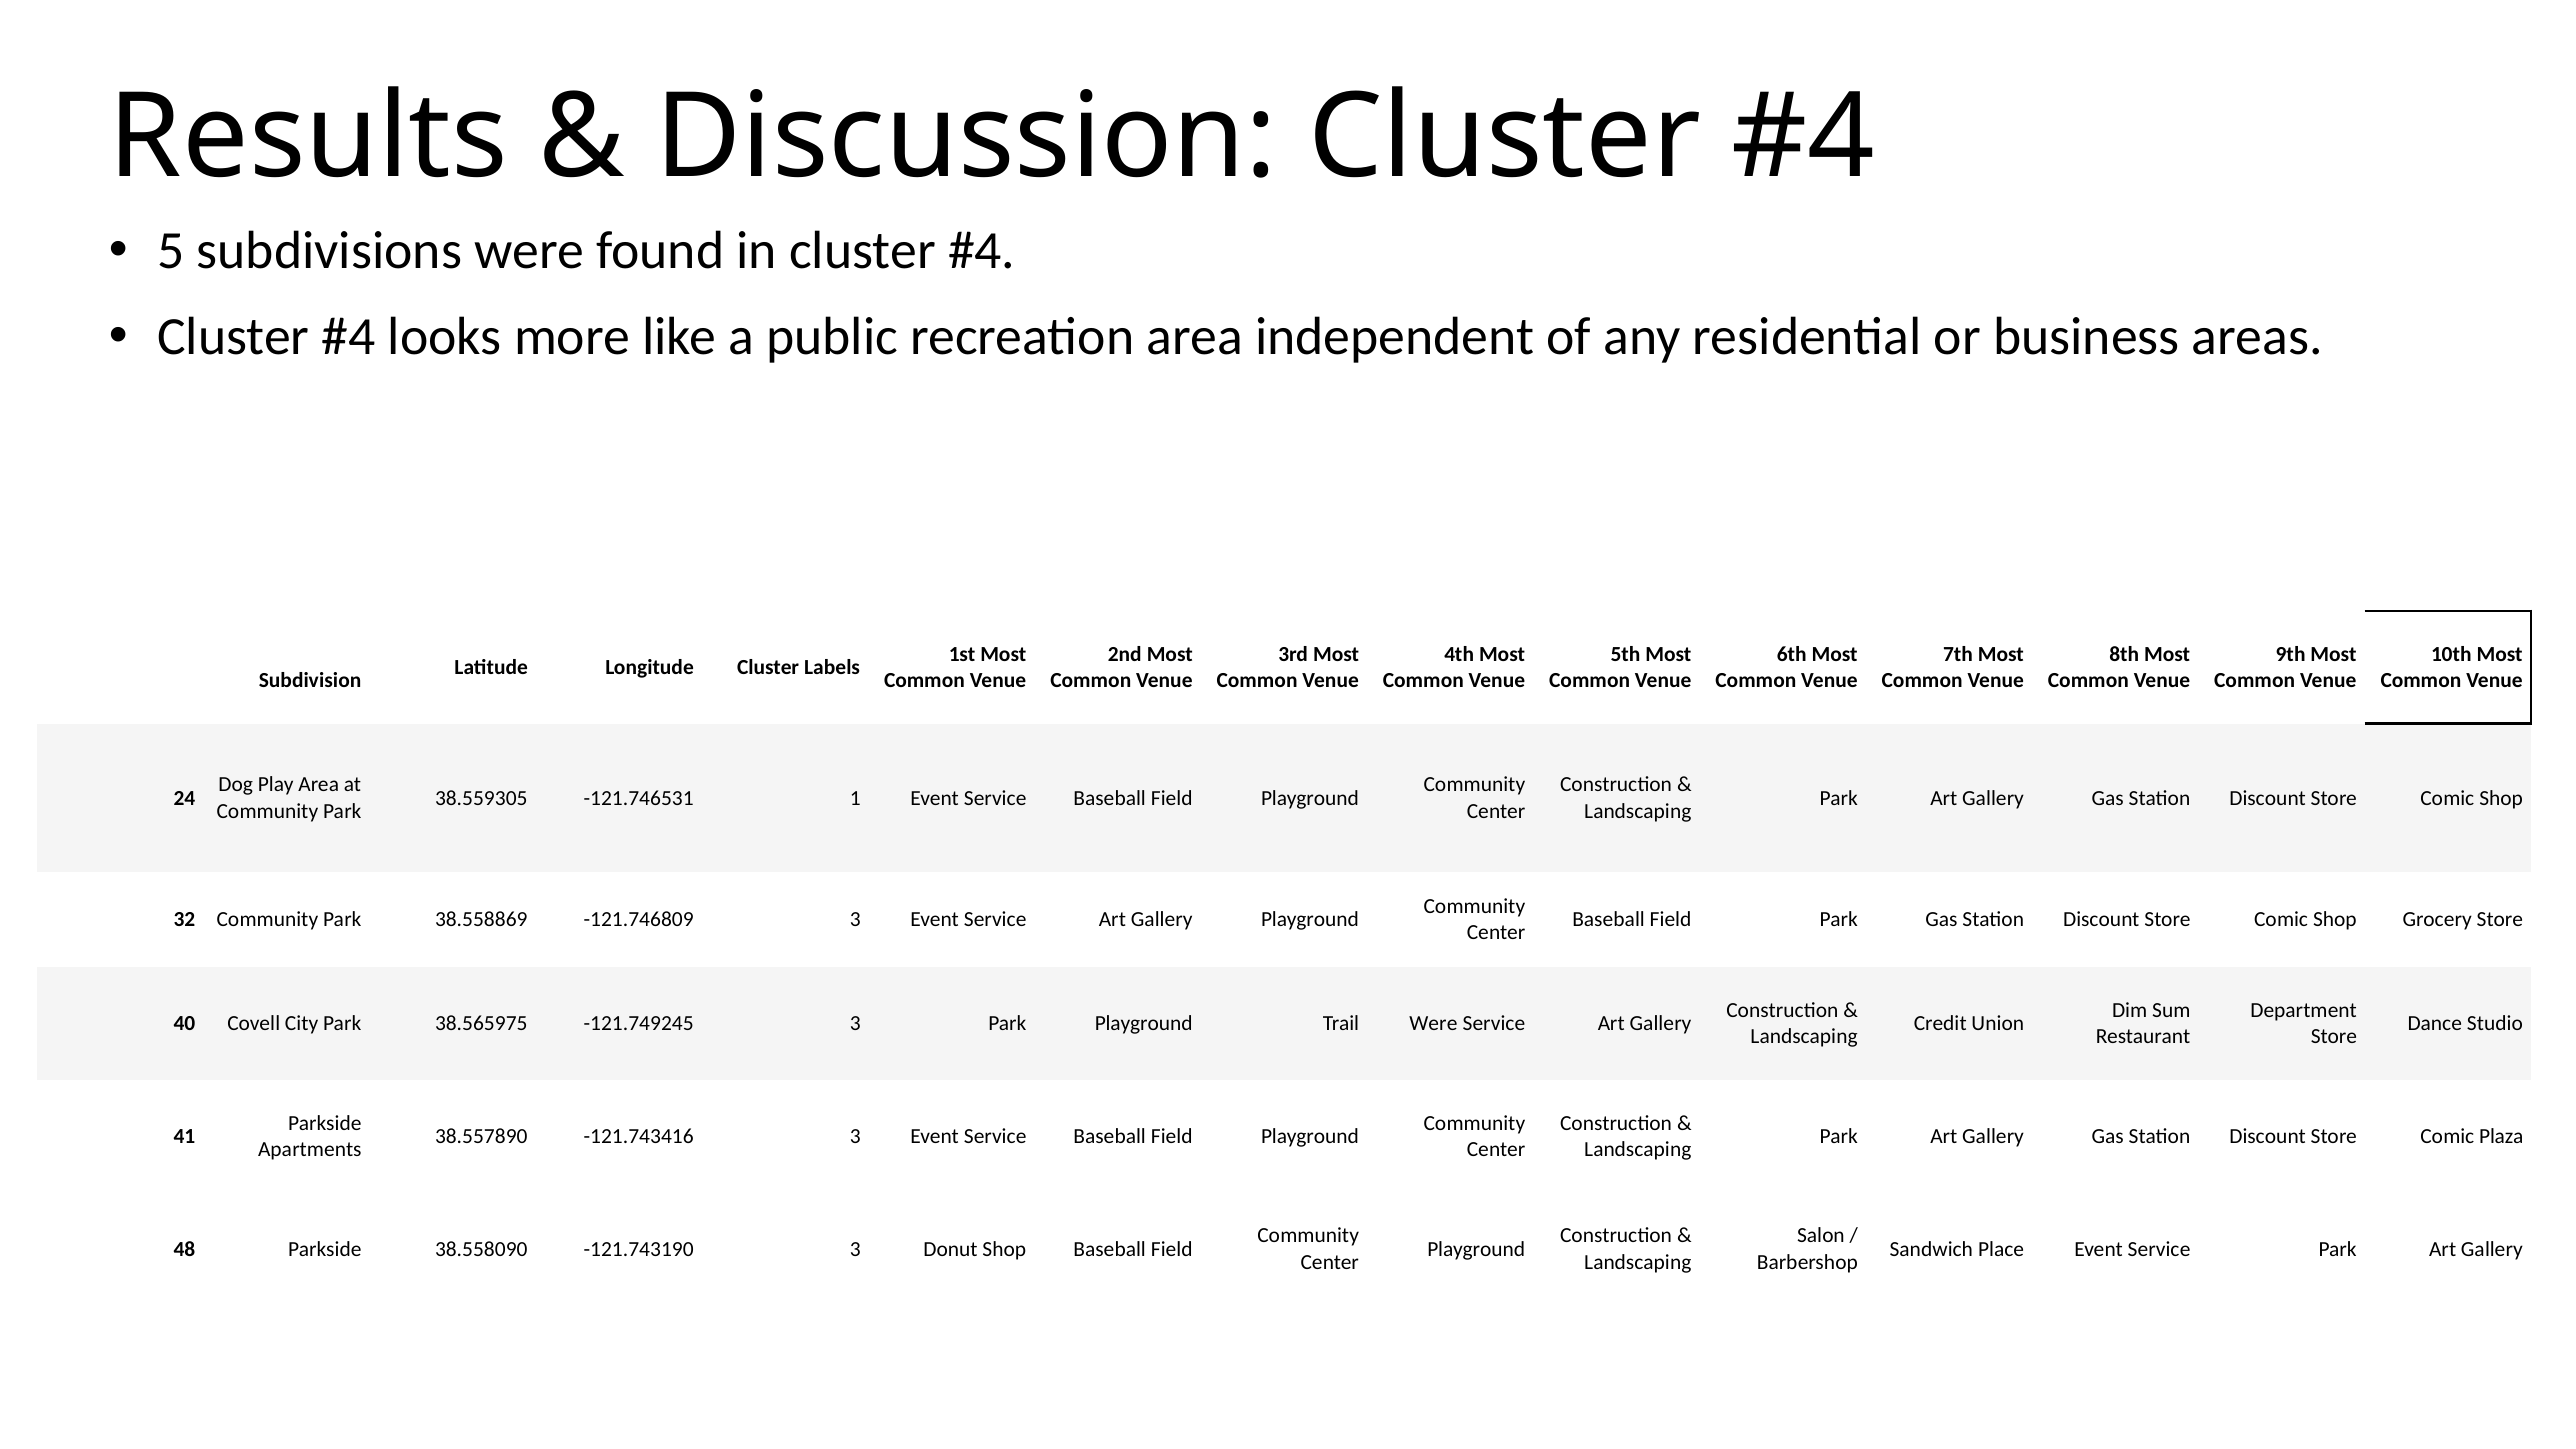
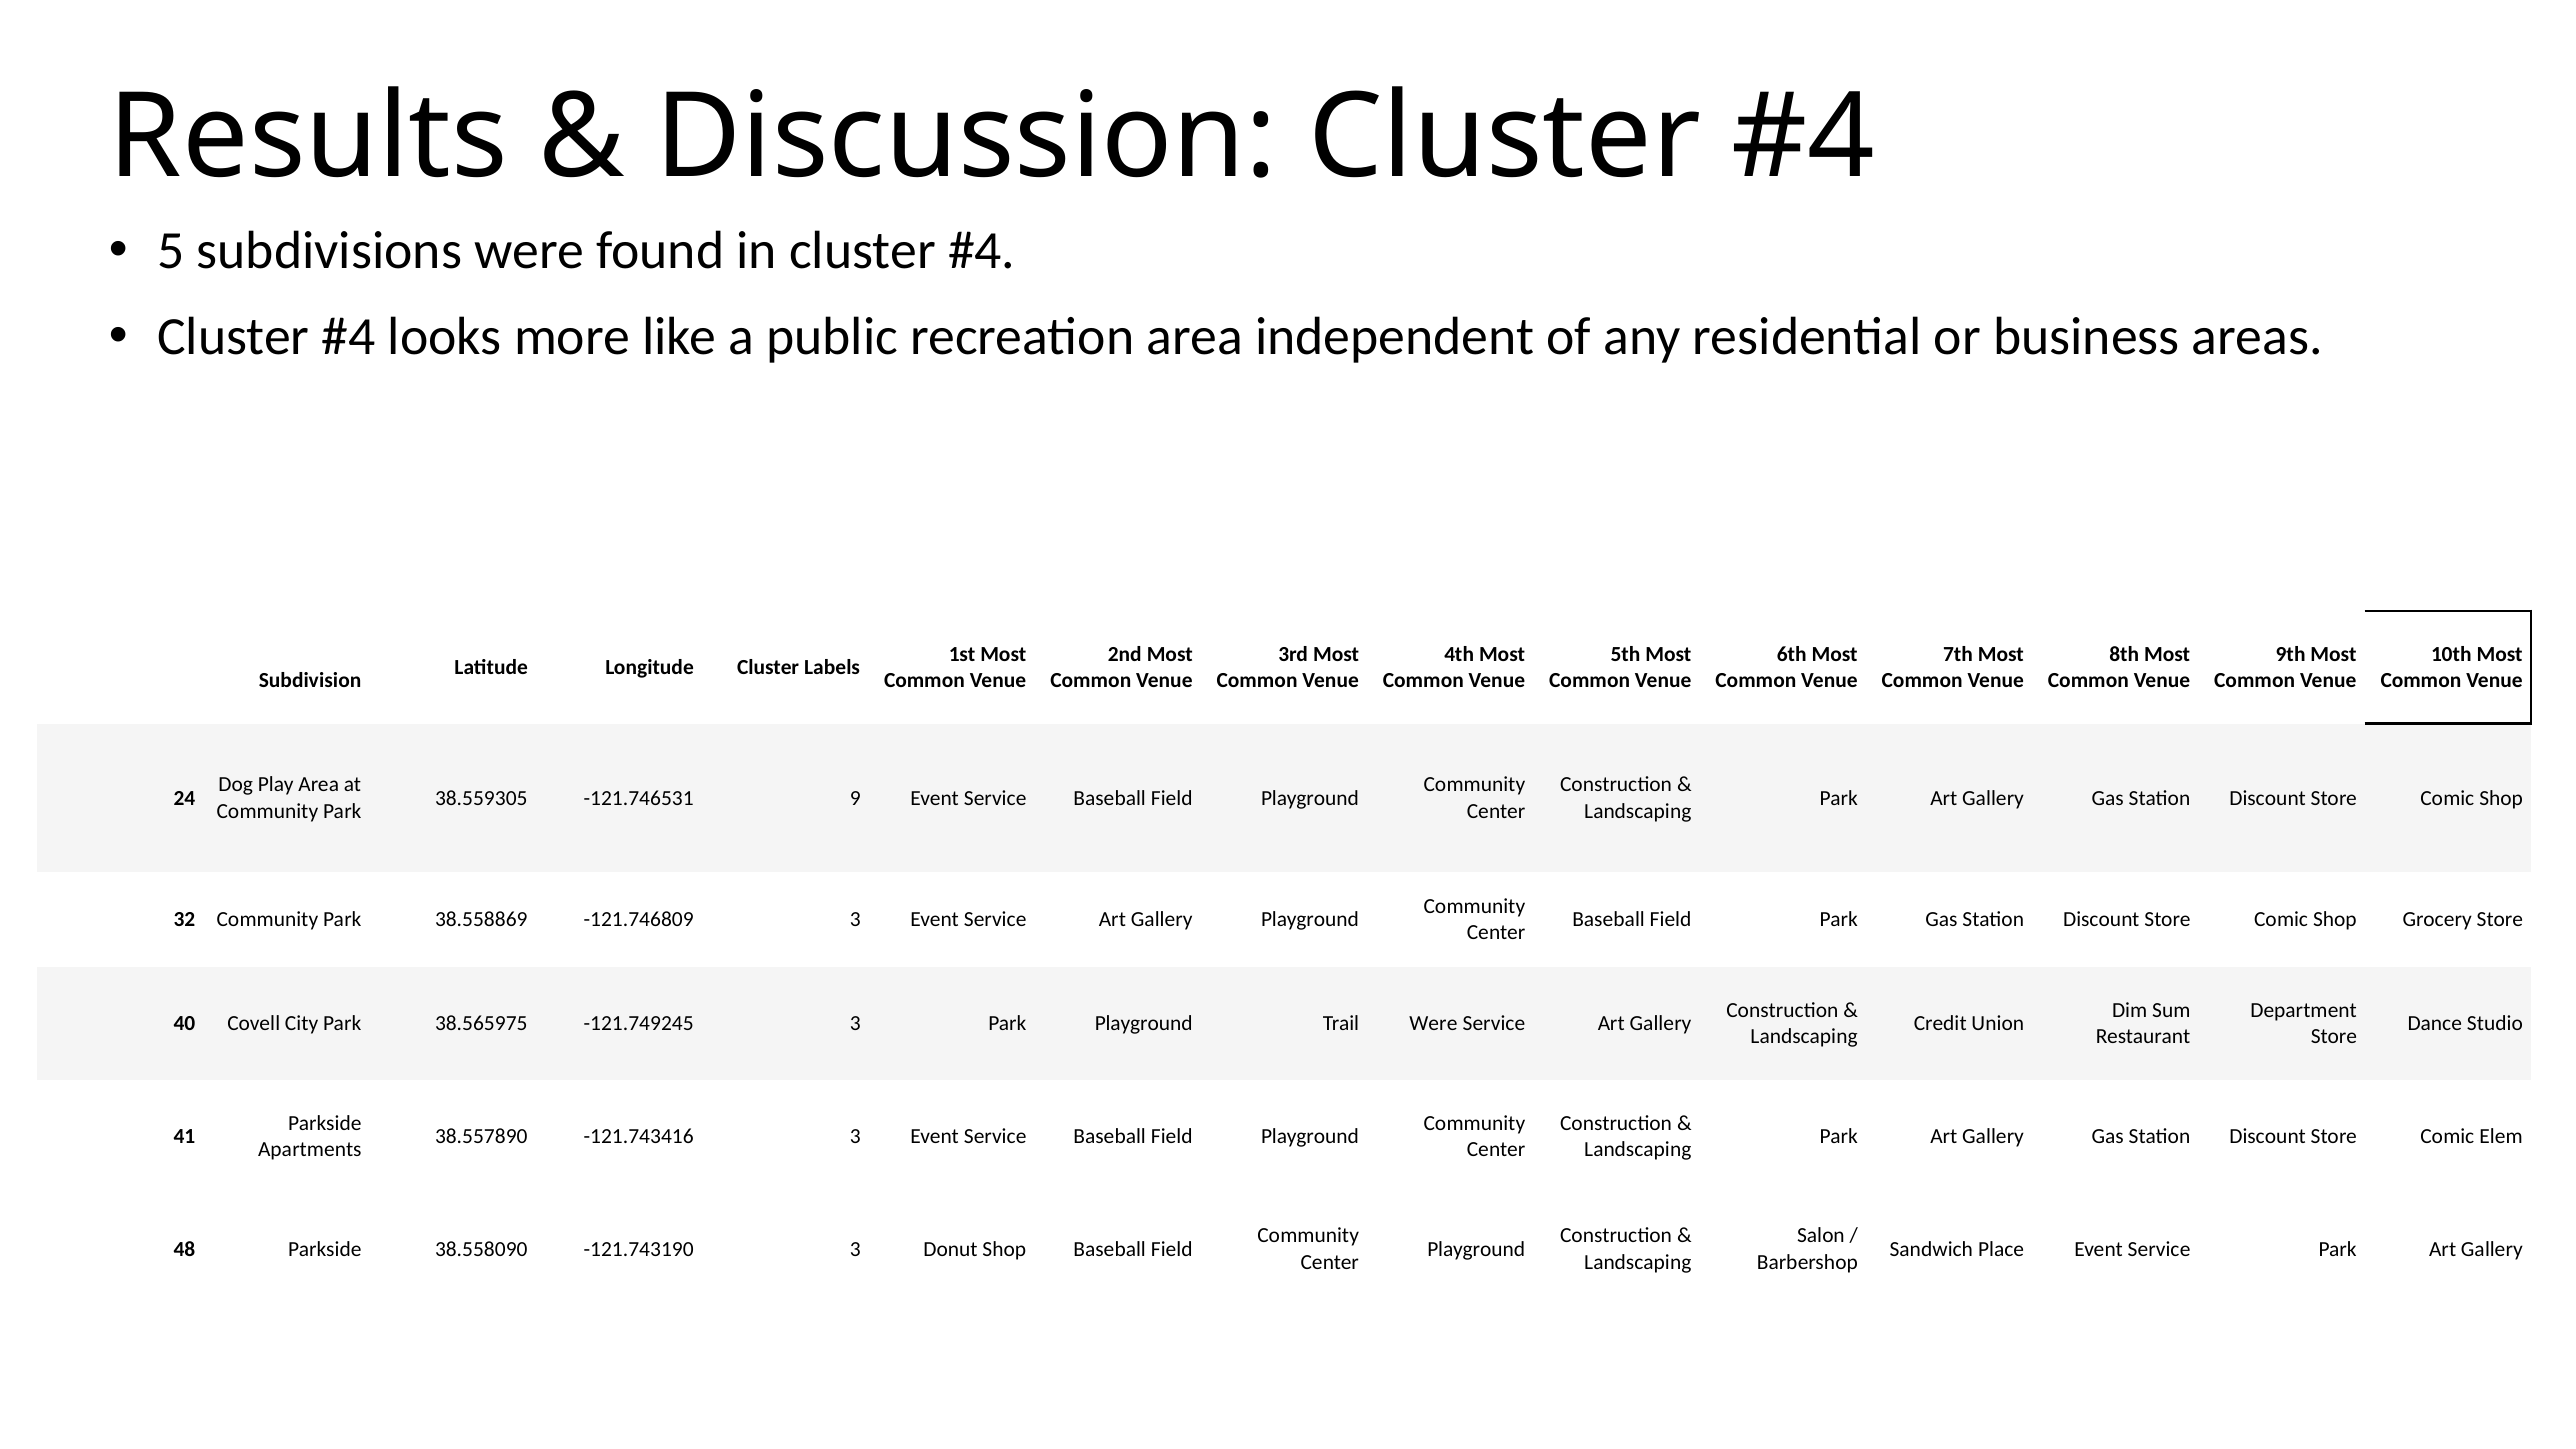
1: 1 -> 9 (855, 798)
Plaza: Plaza -> Elem (2501, 1136)
